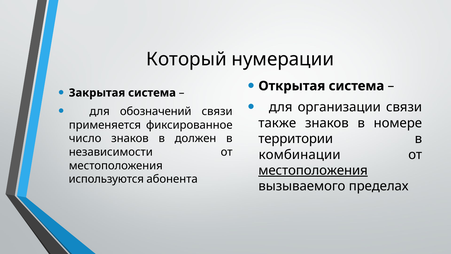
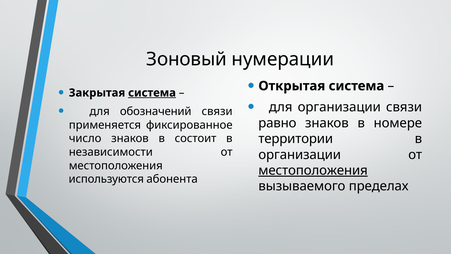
Который: Который -> Зоновый (187, 59)
система underline: none -> present (152, 93)
также: также -> равно (277, 123)
должен: должен -> состоит (196, 138)
комбинации: комбинации -> организации (300, 154)
